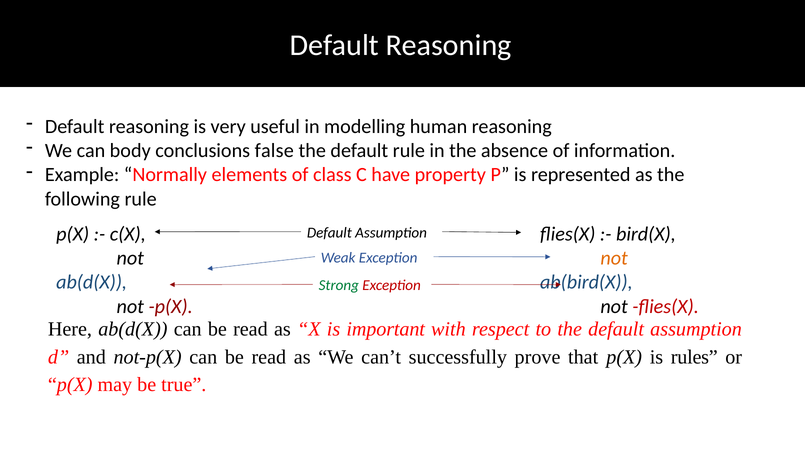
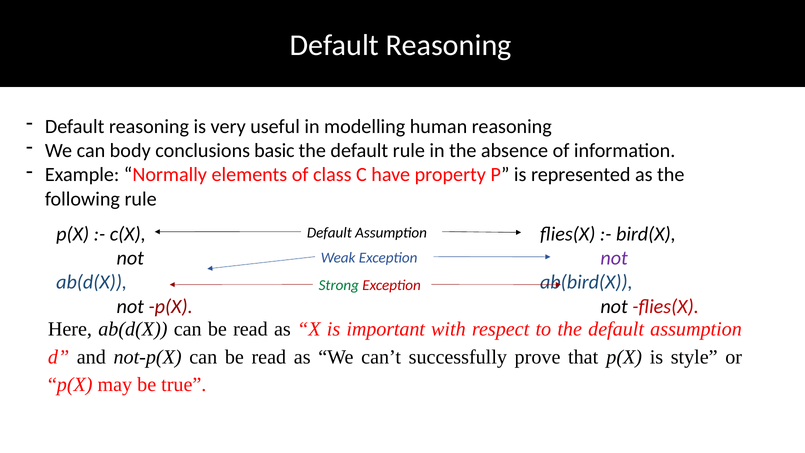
false: false -> basic (274, 151)
not colour: orange -> purple (614, 258)
rules: rules -> style (694, 357)
